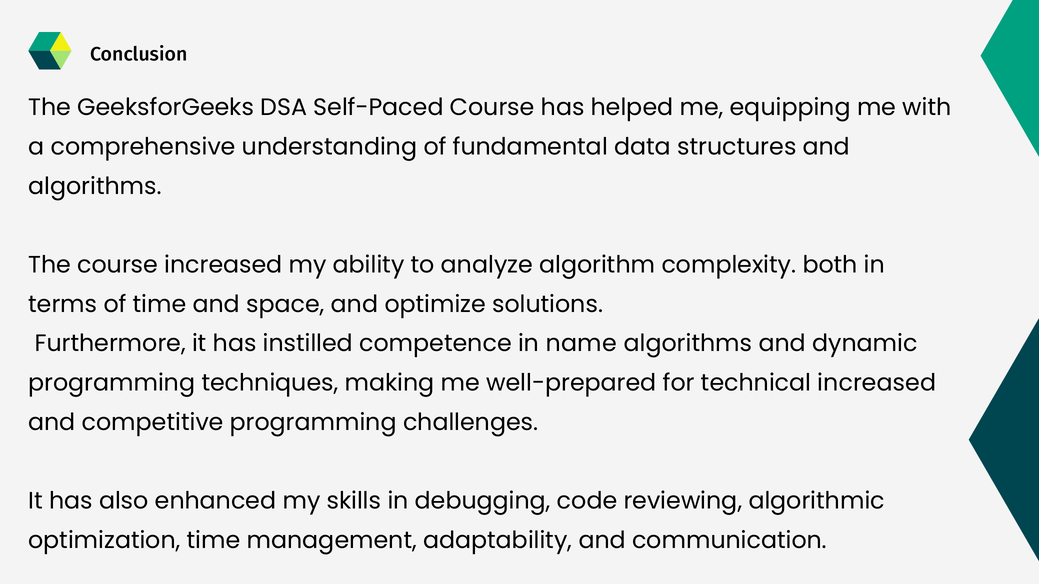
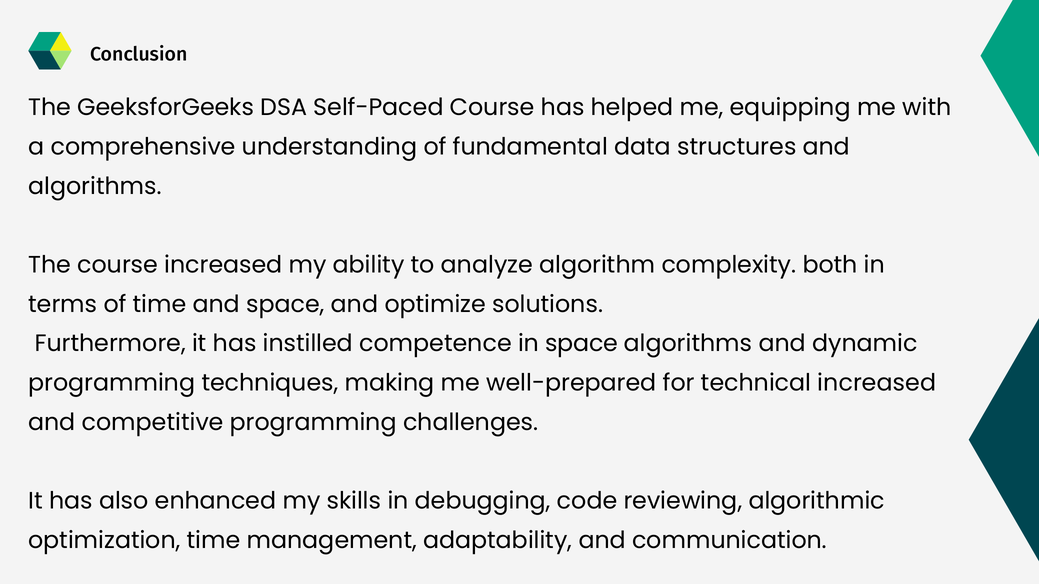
in name: name -> space (582, 344)
